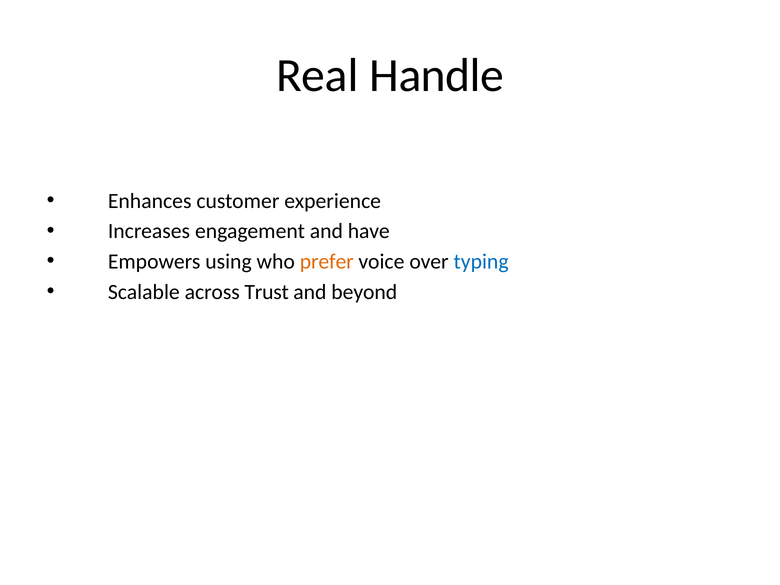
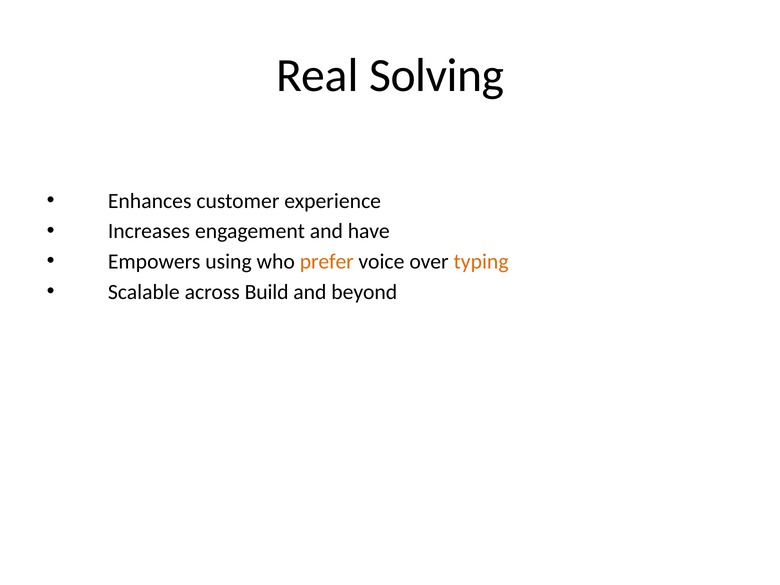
Handle: Handle -> Solving (437, 76)
typing colour: blue -> orange (481, 262)
Trust: Trust -> Build (267, 292)
